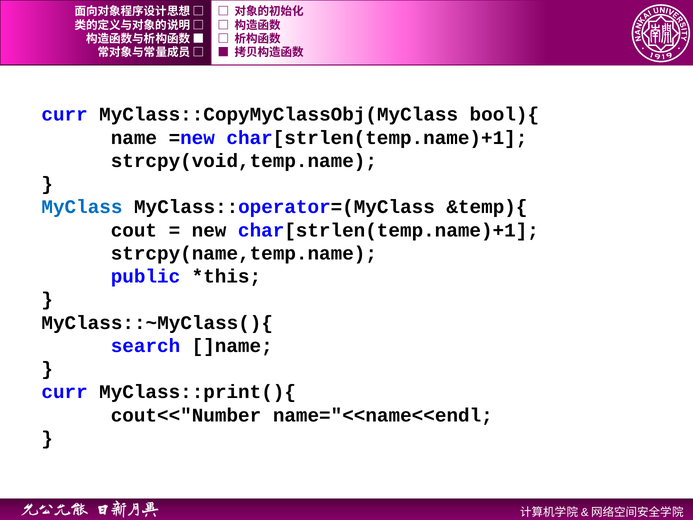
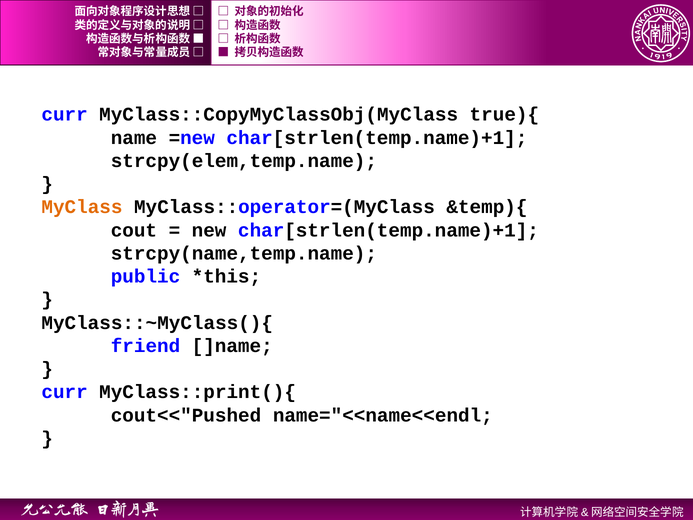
bool){: bool){ -> true){ (504, 115)
strcpy(void,temp.name: strcpy(void,temp.name -> strcpy(elem,temp.name (244, 161)
MyClass colour: blue -> orange (82, 207)
search: search -> friend (145, 346)
cout<<"Number: cout<<"Number -> cout<<"Pushed (186, 415)
